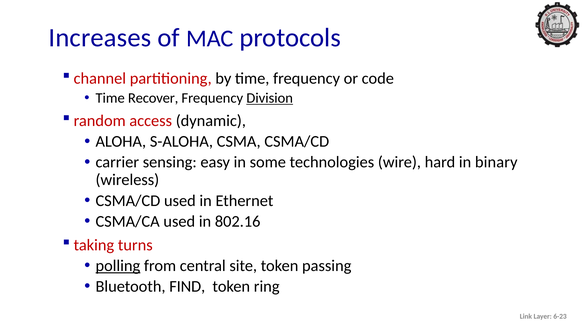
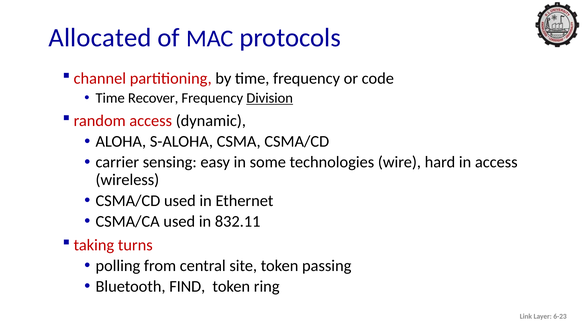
Increases: Increases -> Allocated (100, 38)
in binary: binary -> access (496, 162)
802.16: 802.16 -> 832.11 (238, 222)
polling underline: present -> none (118, 266)
